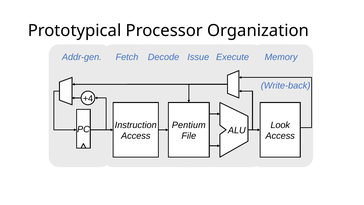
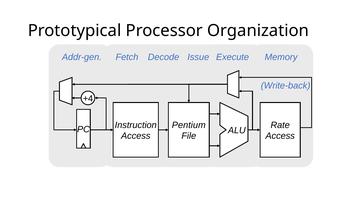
Look: Look -> Rate (280, 125)
